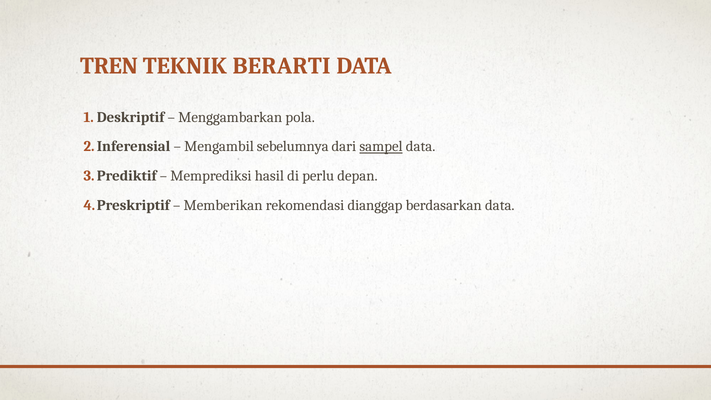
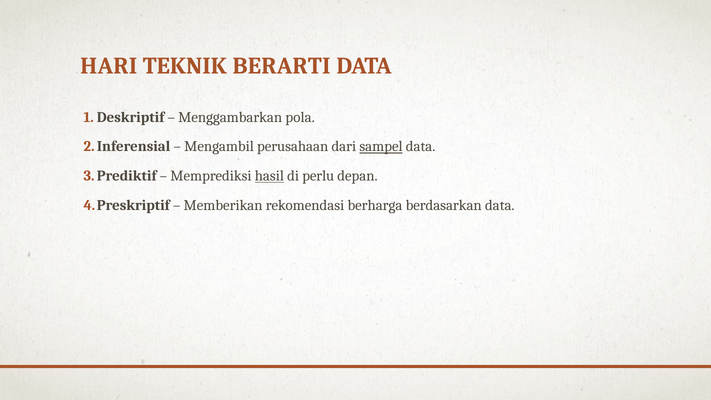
TREN: TREN -> HARI (109, 66)
sebelumnya: sebelumnya -> perusahaan (293, 147)
hasil underline: none -> present (269, 176)
dianggap: dianggap -> berharga (375, 205)
